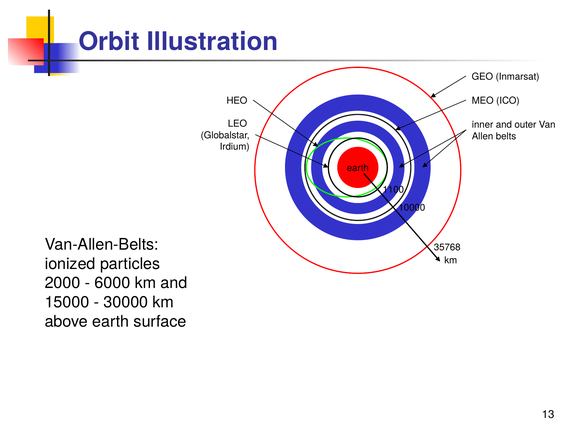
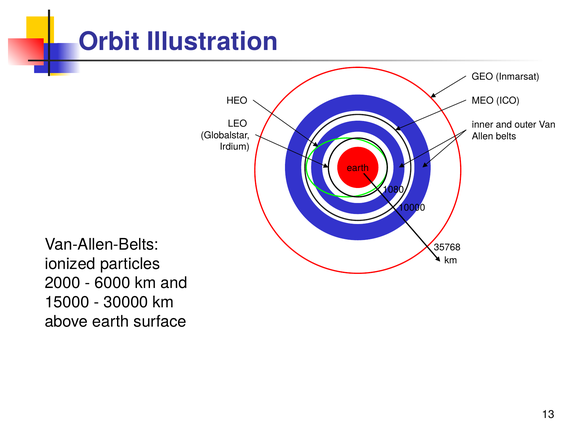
1100: 1100 -> 1080 (393, 190)
